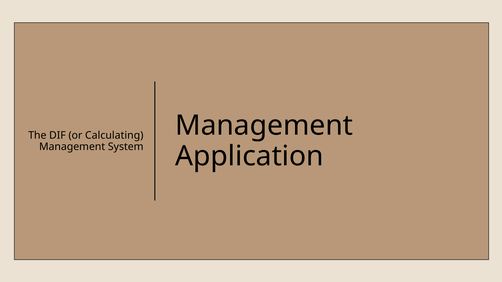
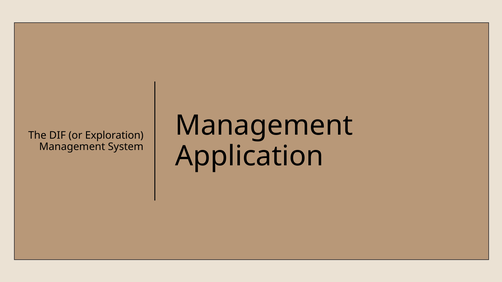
Calculating: Calculating -> Exploration (114, 135)
